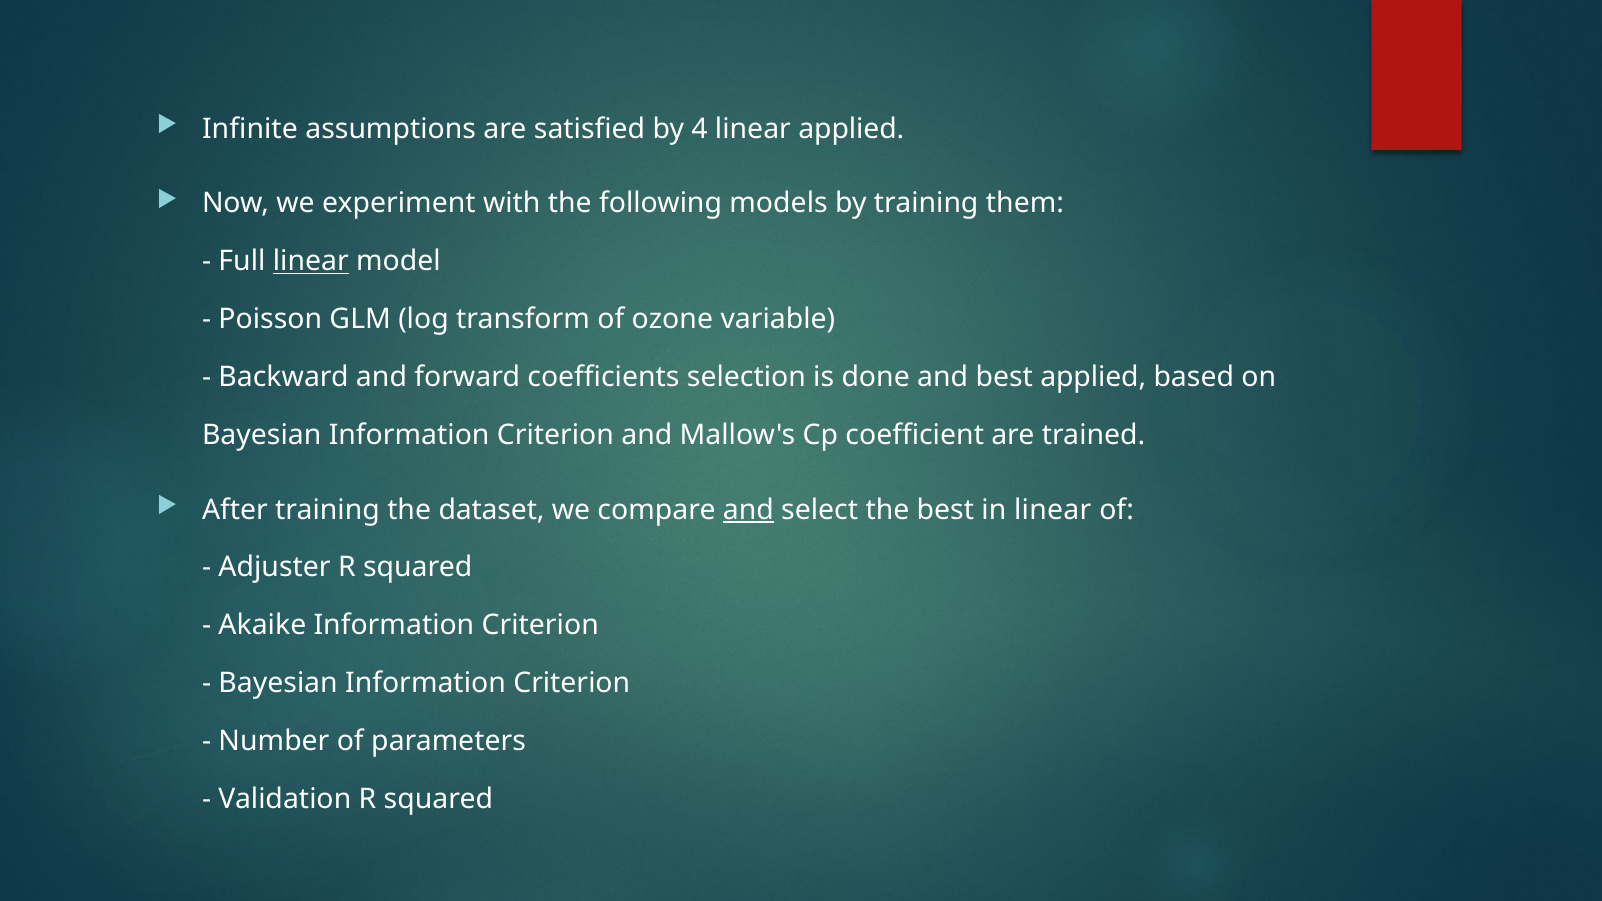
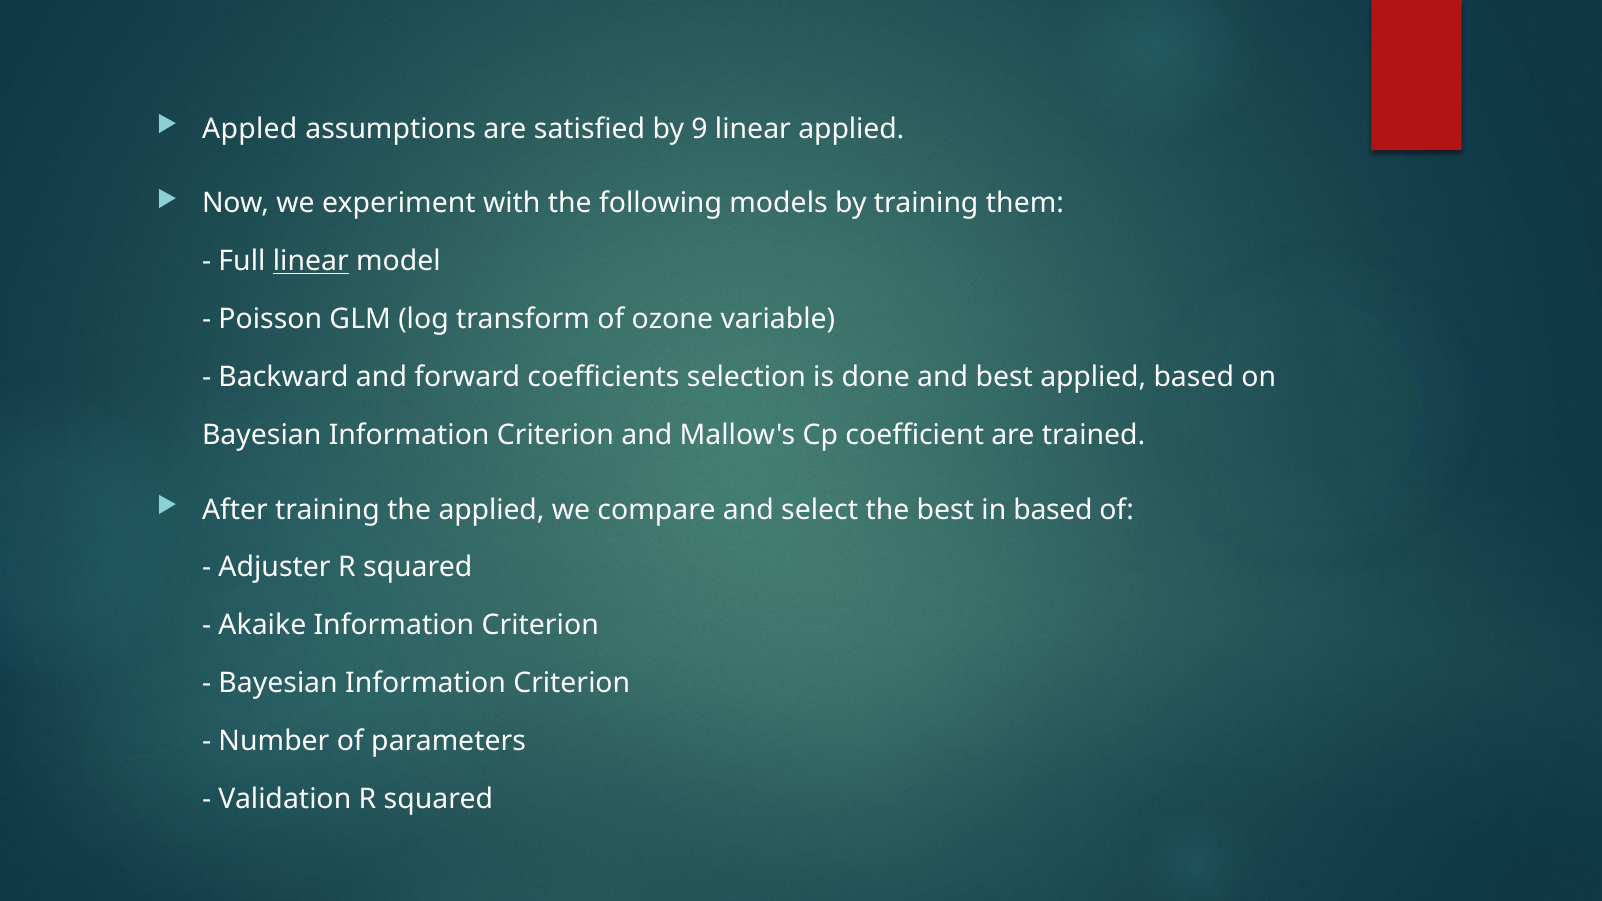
Infinite: Infinite -> Appled (250, 129)
4: 4 -> 9 (700, 129)
the dataset: dataset -> applied (491, 510)
and underline: present -> none (748, 510)
in linear: linear -> based (1053, 510)
